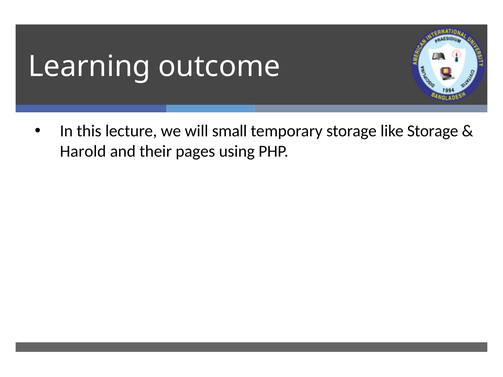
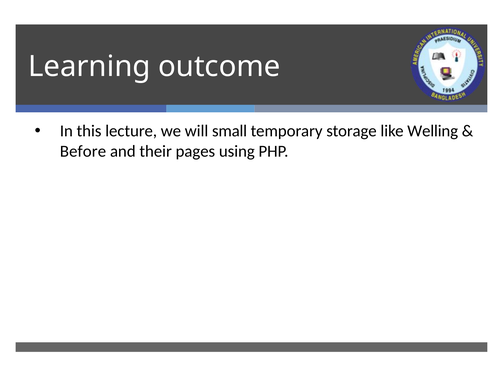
like Storage: Storage -> Welling (433, 131)
Harold: Harold -> Before (83, 151)
